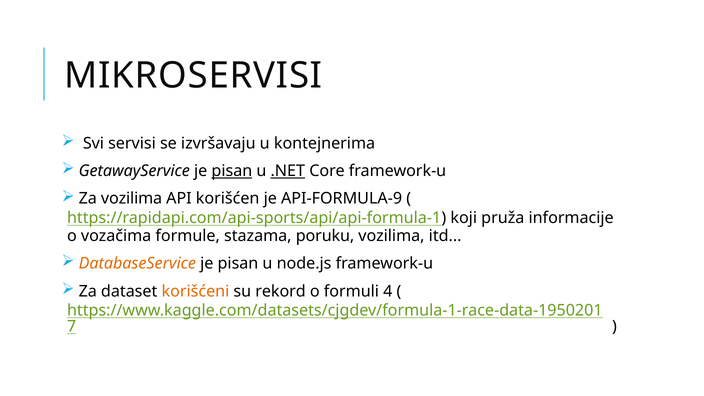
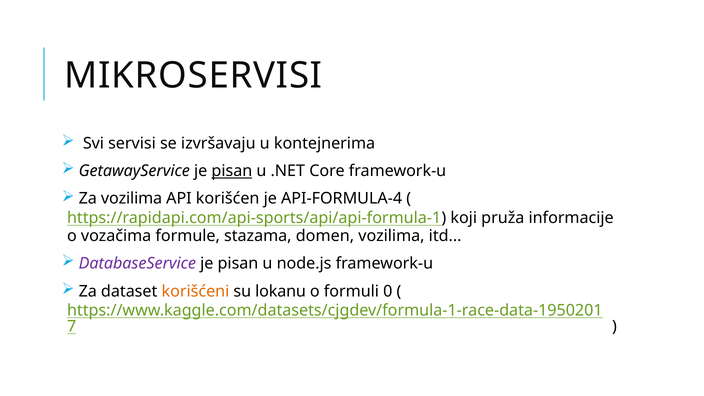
.NET underline: present -> none (288, 171)
API-FORMULA-9: API-FORMULA-9 -> API-FORMULA-4 (342, 199)
poruku: poruku -> domen (325, 236)
DatabaseService colour: orange -> purple (137, 264)
rekord: rekord -> lokanu (281, 291)
4: 4 -> 0 (388, 291)
